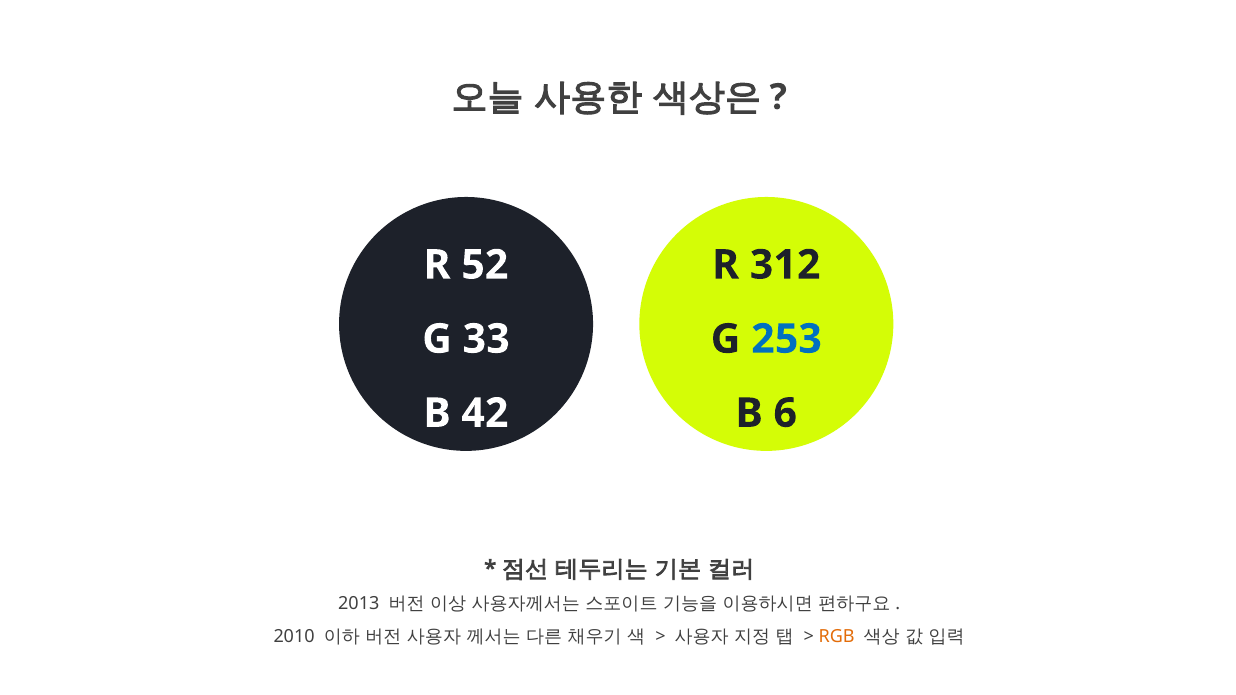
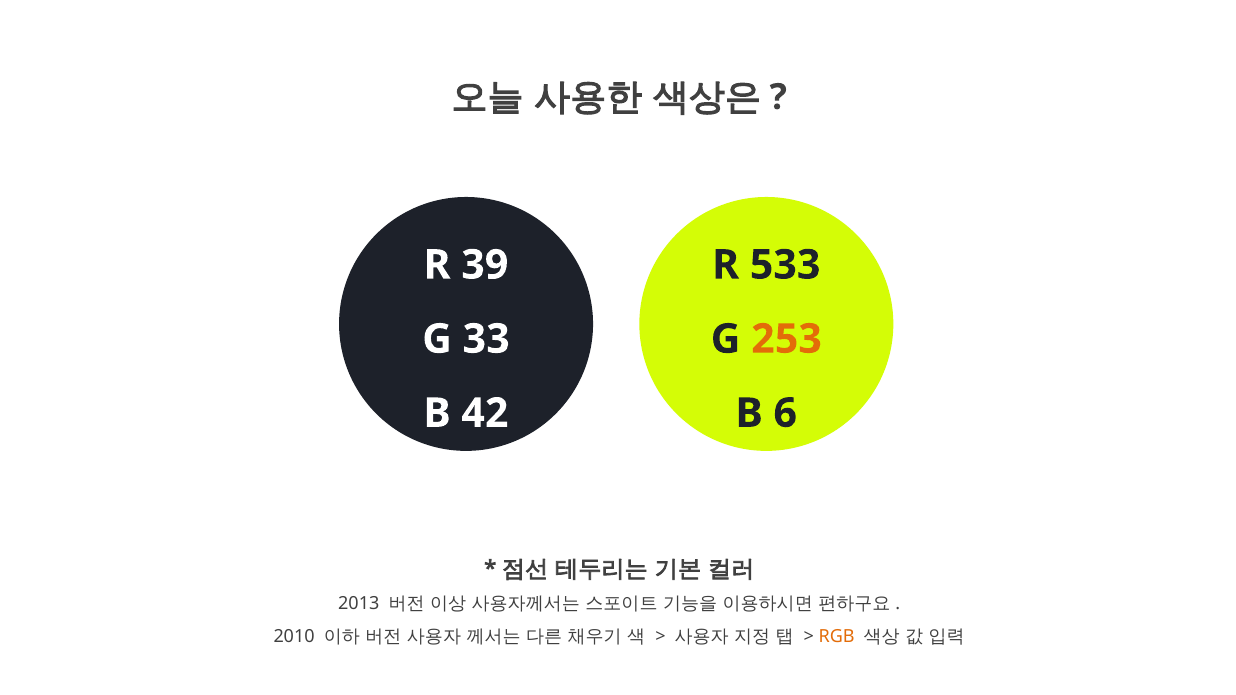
52: 52 -> 39 (485, 265)
312: 312 -> 533 (785, 265)
253 colour: blue -> orange (787, 339)
